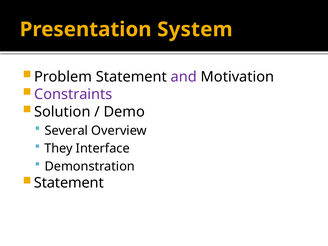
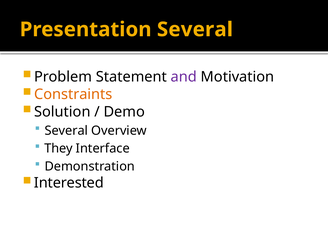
Presentation System: System -> Several (195, 29)
Constraints colour: purple -> orange (73, 94)
Statement: Statement -> Interested (69, 183)
